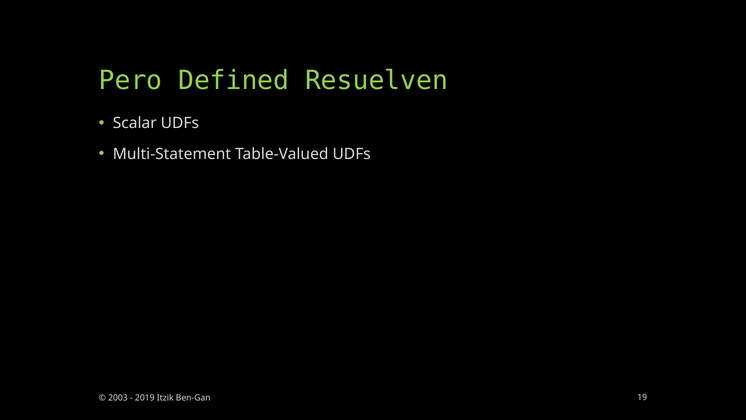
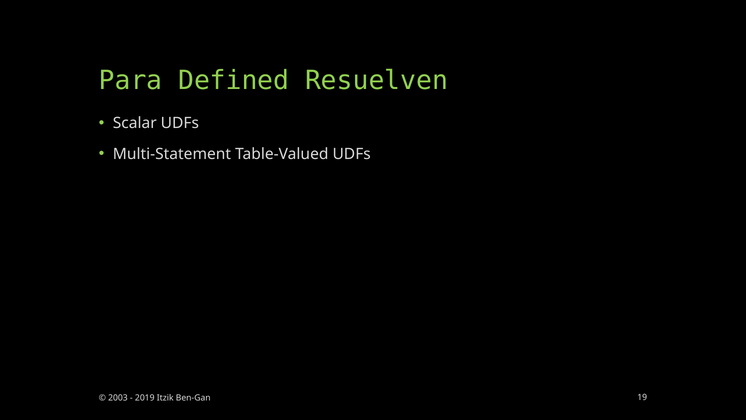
Pero: Pero -> Para (131, 81)
